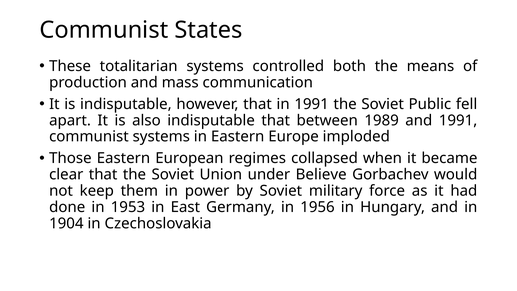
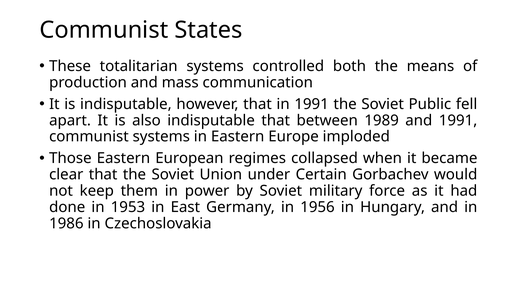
Believe: Believe -> Certain (321, 174)
1904: 1904 -> 1986 (66, 223)
